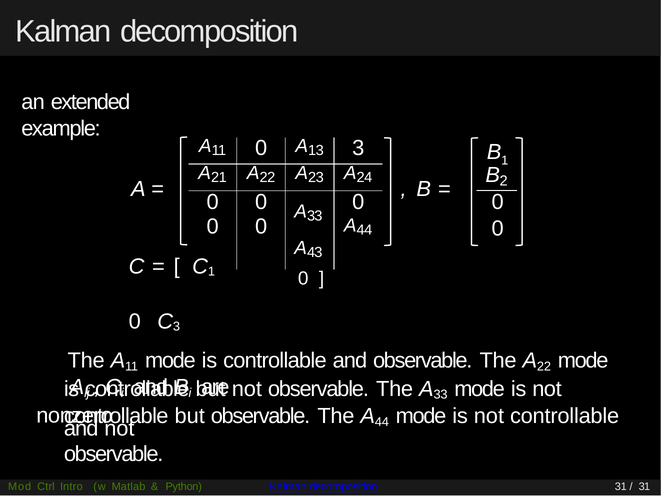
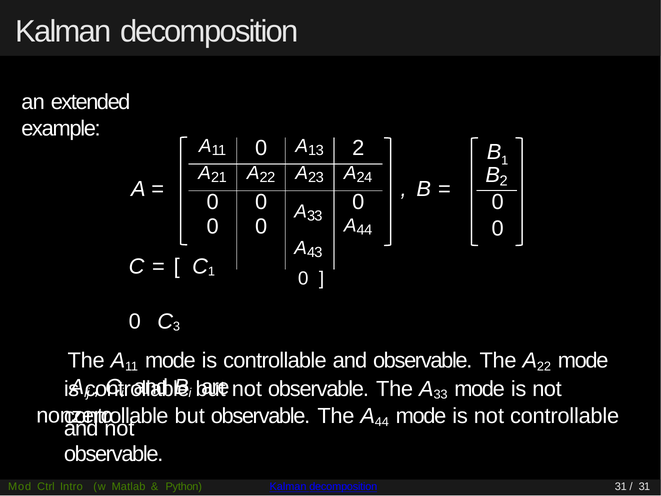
3: 3 -> 2 (358, 148)
